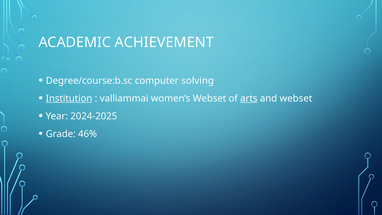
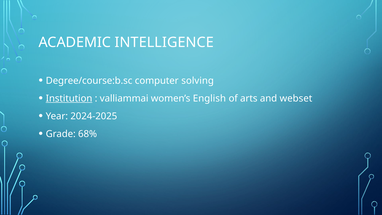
ACHIEVEMENT: ACHIEVEMENT -> INTELLIGENCE (164, 42)
women’s Webset: Webset -> English (209, 98)
arts underline: present -> none (249, 98)
46%: 46% -> 68% (88, 134)
